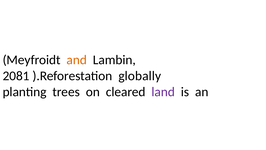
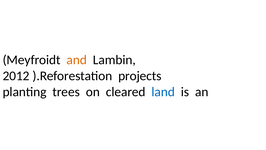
2081: 2081 -> 2012 (16, 76)
globally: globally -> projects (140, 76)
land colour: purple -> blue (163, 92)
